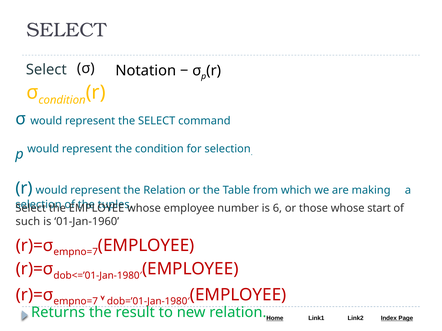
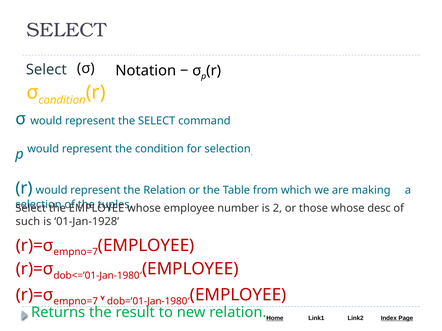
6: 6 -> 2 (277, 208)
start: start -> desc (379, 208)
01-Jan-1960: 01-Jan-1960 -> 01-Jan-1928 (87, 222)
